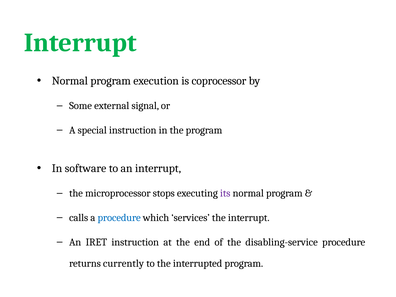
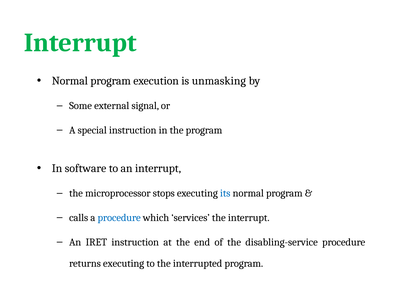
coprocessor: coprocessor -> unmasking (219, 81)
its colour: purple -> blue (225, 193)
returns currently: currently -> executing (124, 263)
